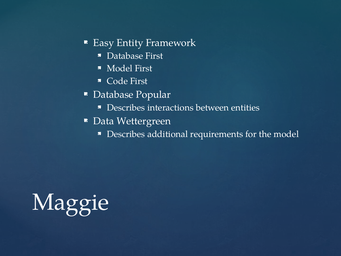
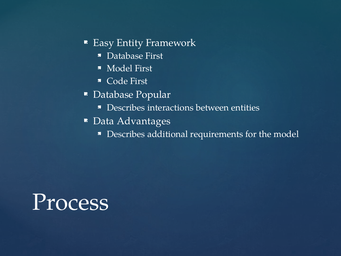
Wettergreen: Wettergreen -> Advantages (144, 121)
Maggie: Maggie -> Process (71, 202)
